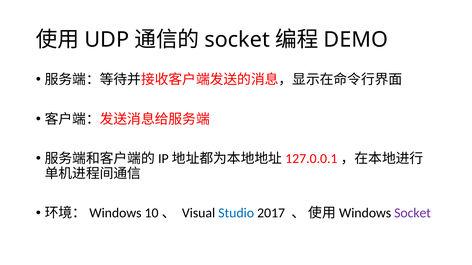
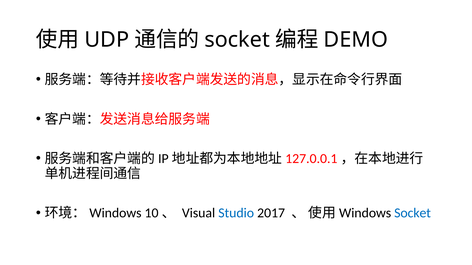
Socket colour: purple -> blue (413, 213)
